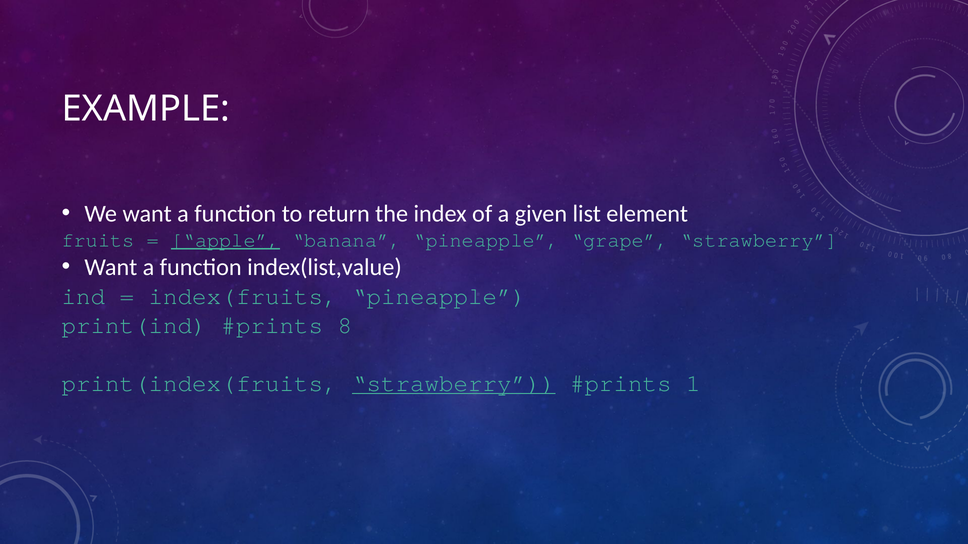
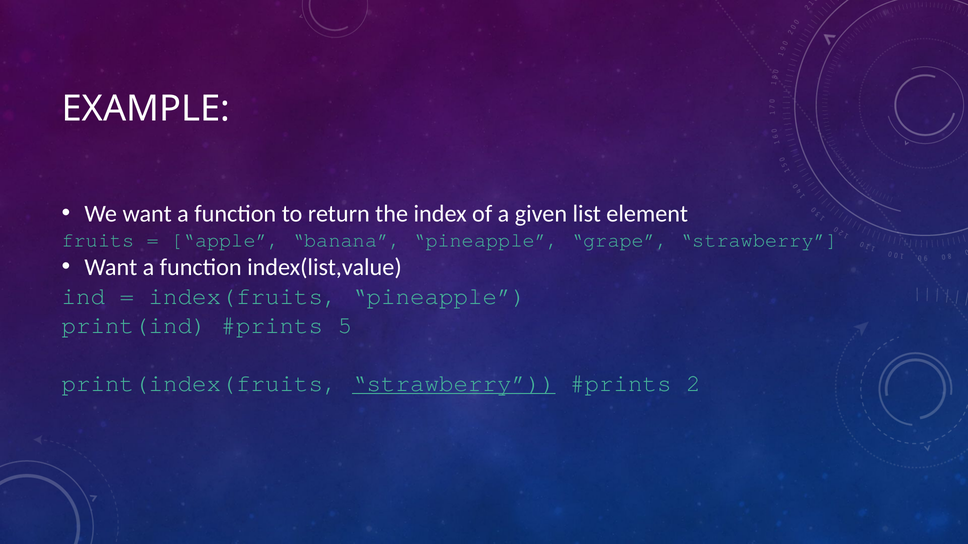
apple underline: present -> none (225, 240)
8: 8 -> 5 (345, 325)
1: 1 -> 2 (694, 383)
